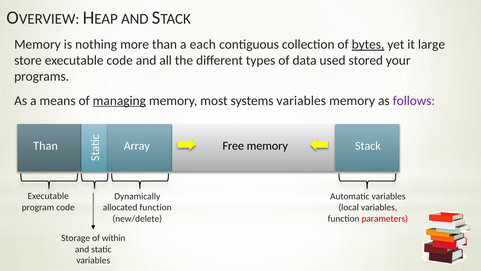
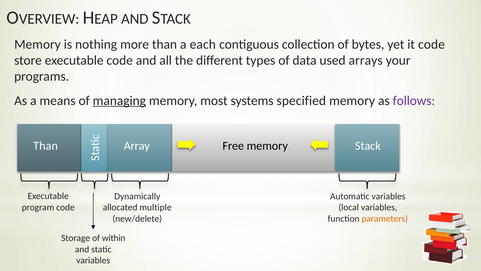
bytes underline: present -> none (368, 44)
it large: large -> code (431, 44)
stored: stored -> arrays (366, 60)
systems variables: variables -> specified (301, 100)
allocated function: function -> multiple (156, 207)
parameters colour: red -> orange (385, 218)
